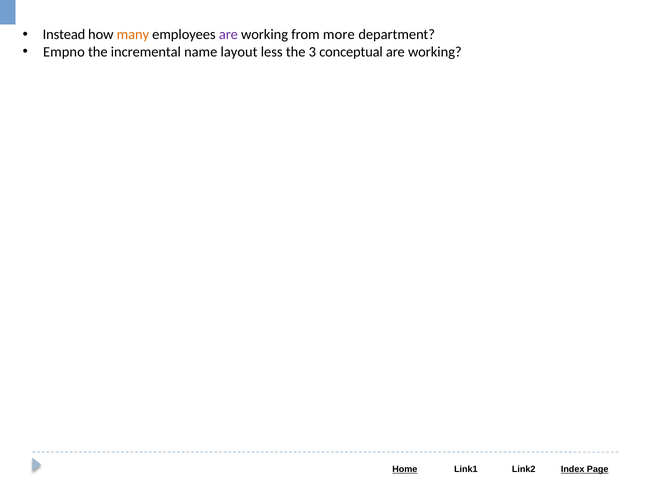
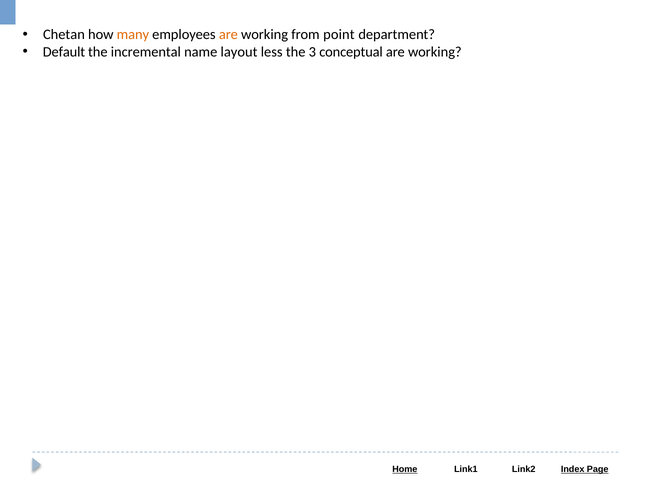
Instead: Instead -> Chetan (64, 35)
are colour: purple -> orange (228, 35)
more: more -> point (339, 35)
Empno: Empno -> Default (64, 52)
